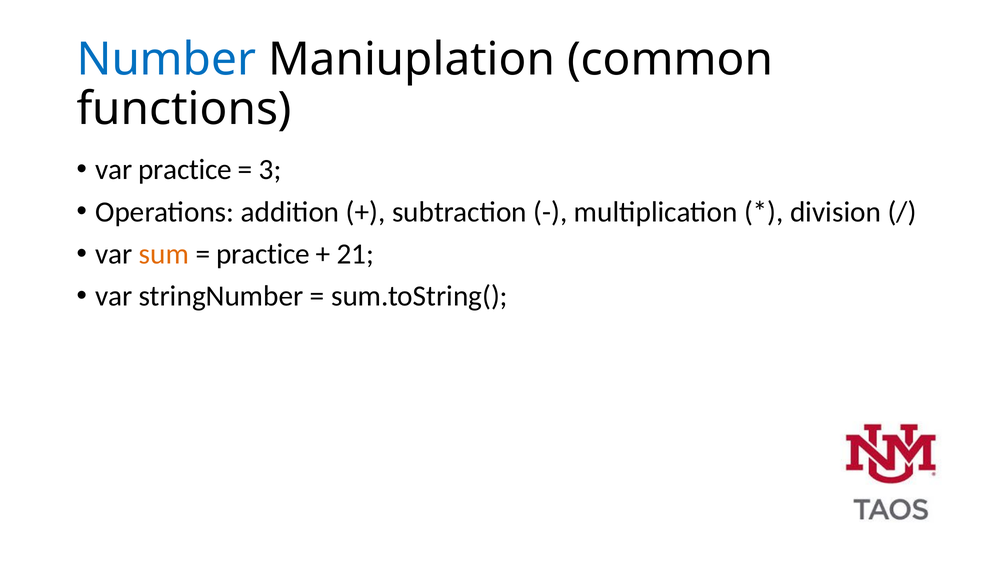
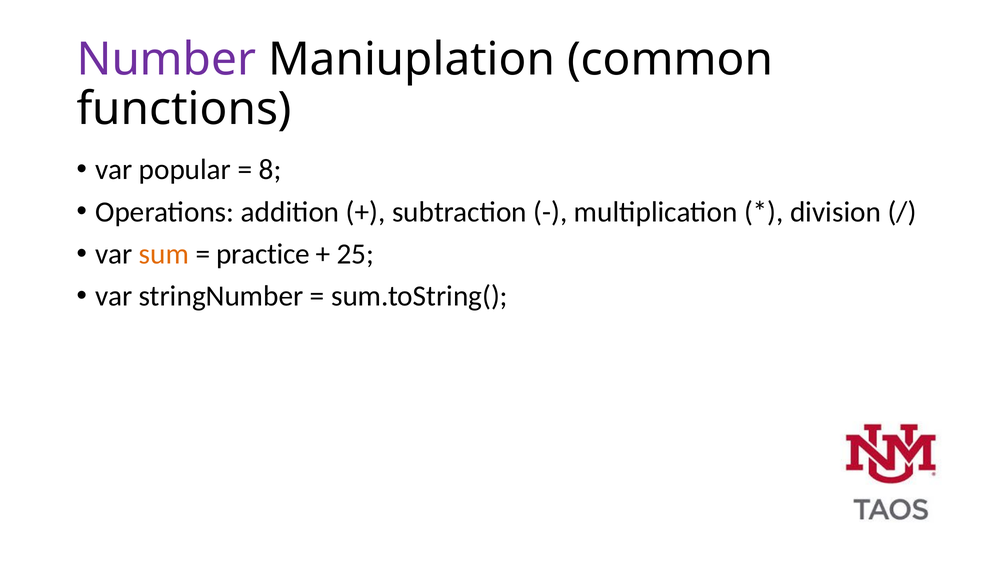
Number colour: blue -> purple (166, 59)
var practice: practice -> popular (185, 170)
3: 3 -> 8 (270, 170)
21: 21 -> 25 (355, 254)
